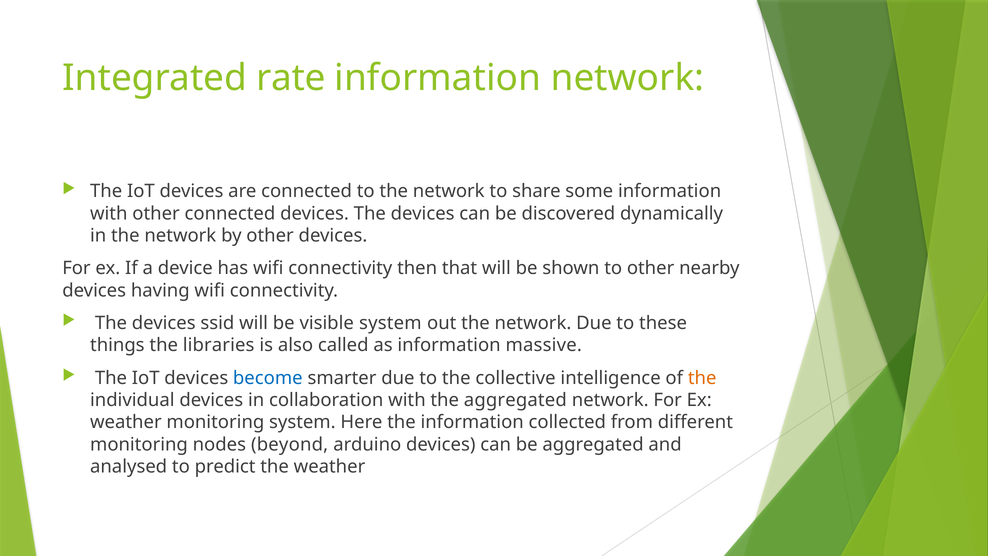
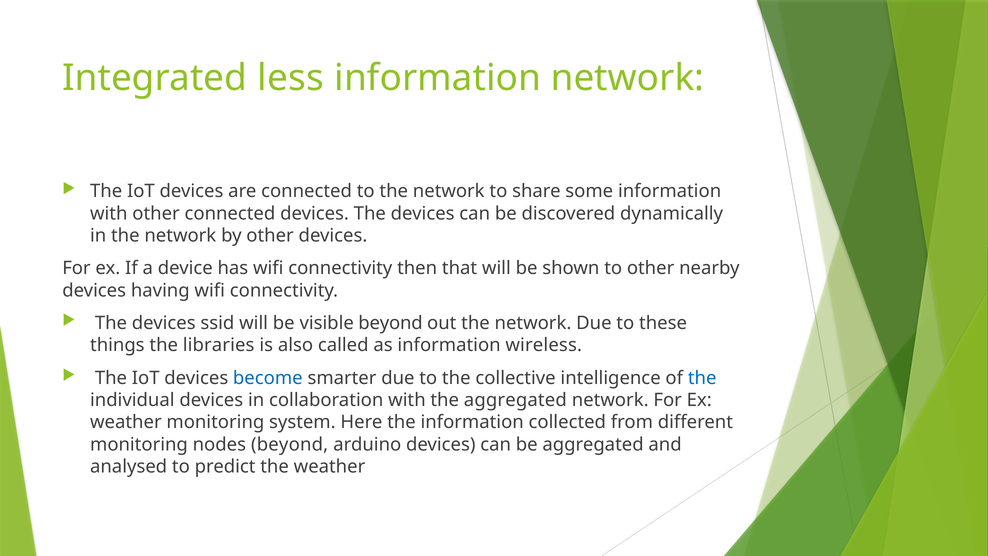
rate: rate -> less (291, 78)
visible system: system -> beyond (391, 323)
massive: massive -> wireless (544, 345)
the colour: orange -> blue (702, 378)
